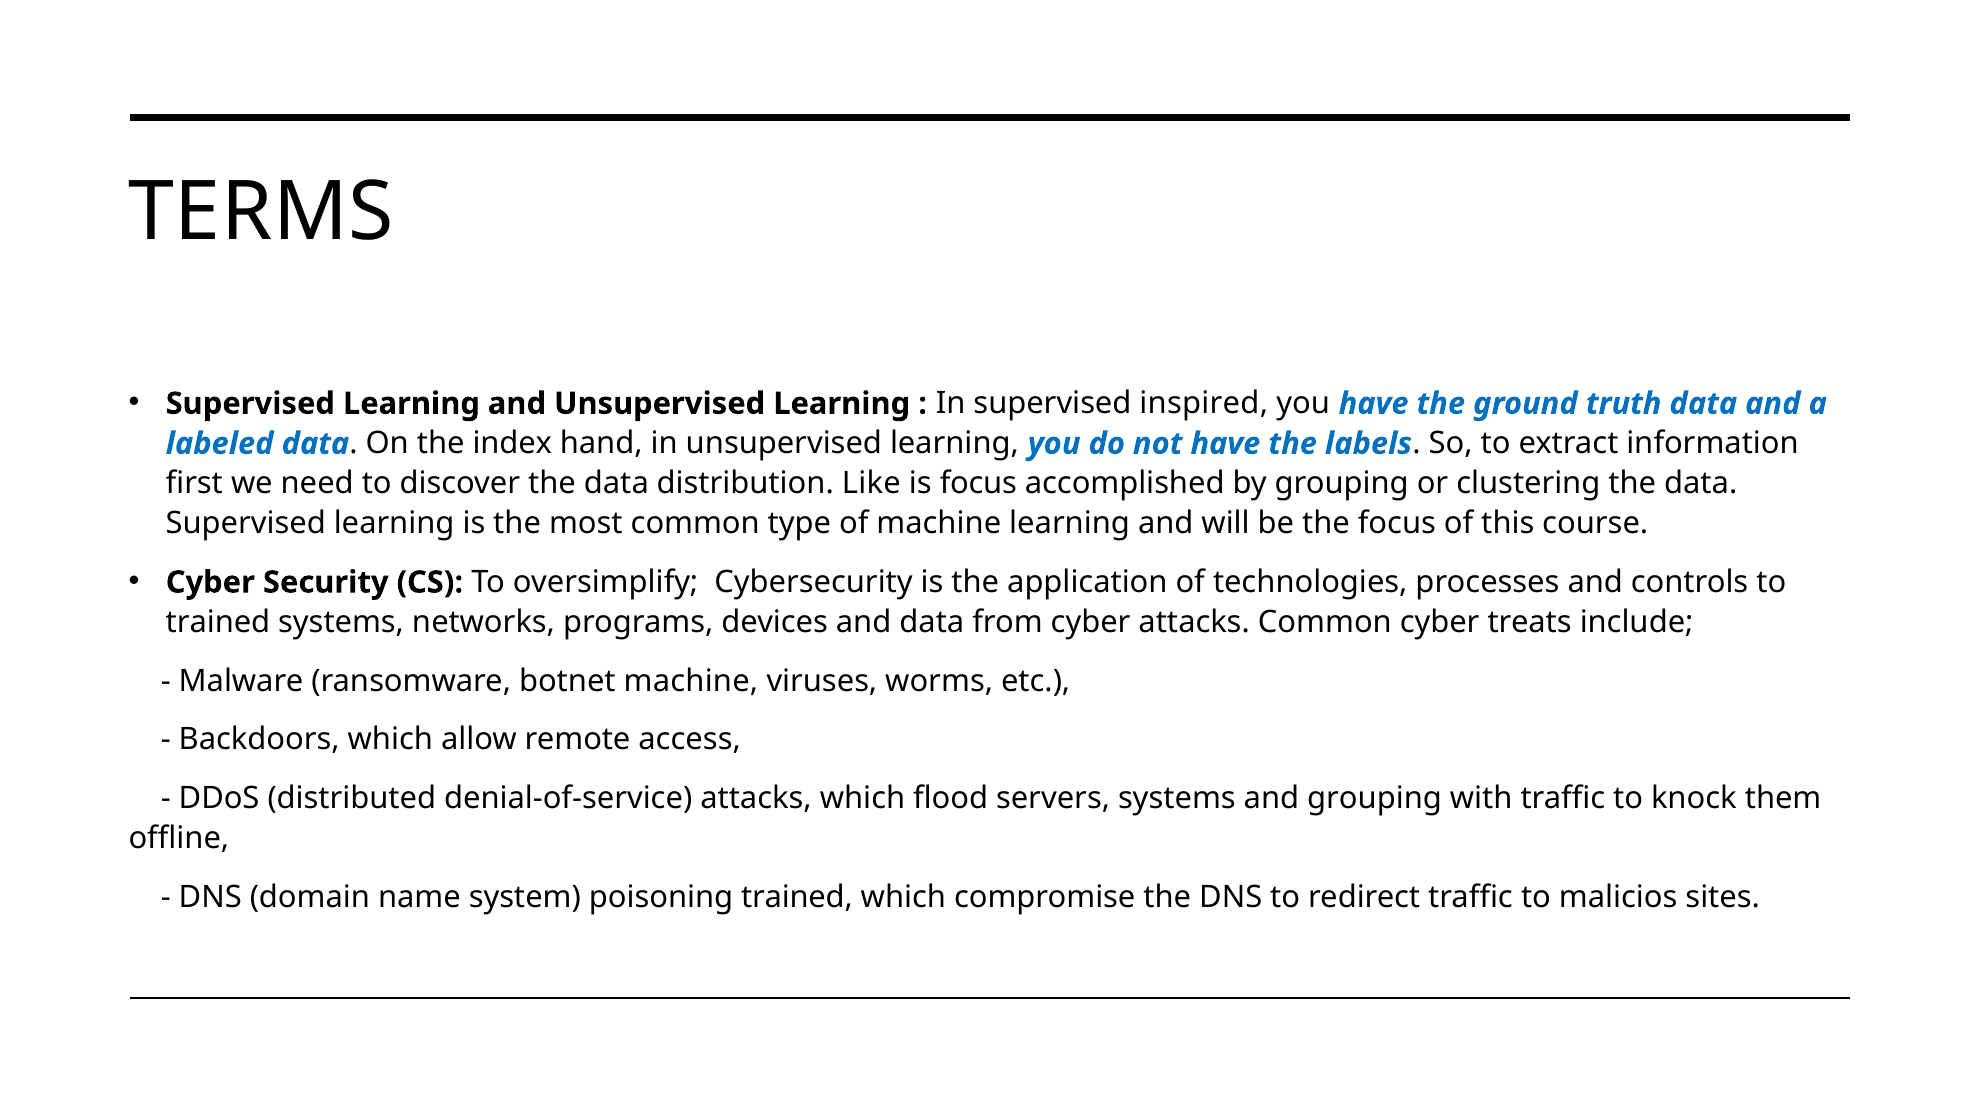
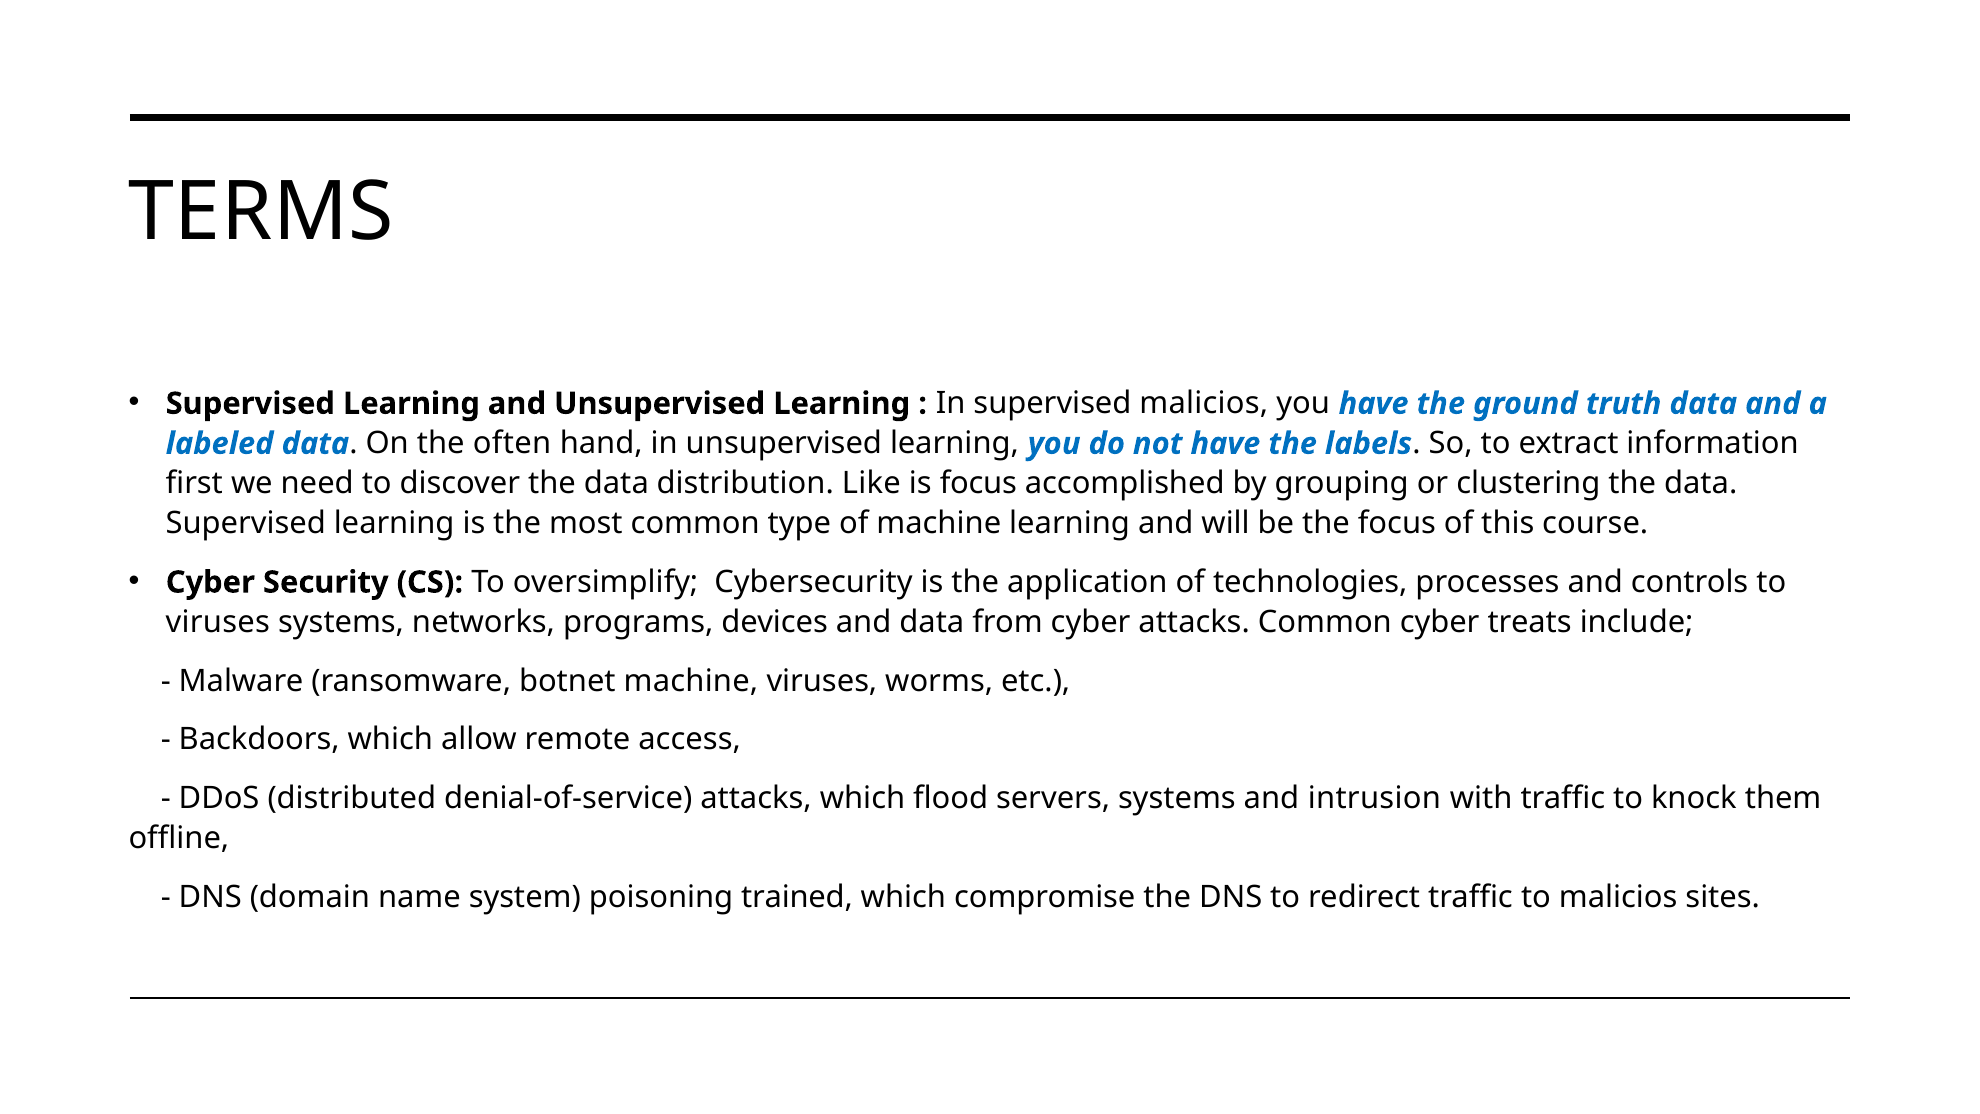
supervised inspired: inspired -> malicios (1204, 403)
index: index -> often (512, 444)
trained: trained -> viruses (218, 622)
and grouping: grouping -> intrusion (1374, 798)
